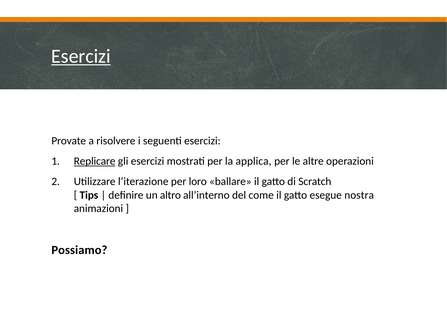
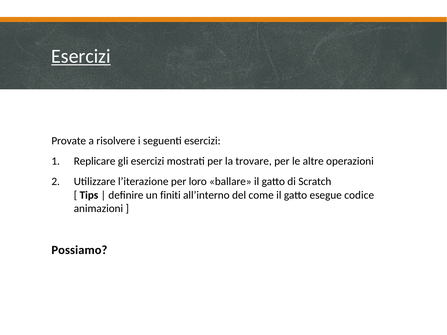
Replicare underline: present -> none (95, 161)
applica: applica -> trovare (254, 161)
altro: altro -> finiti (170, 195)
nostra: nostra -> codice (359, 195)
